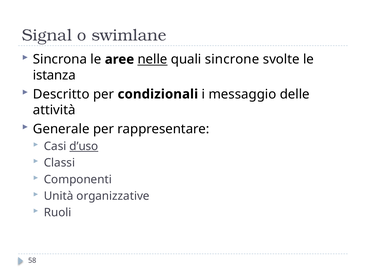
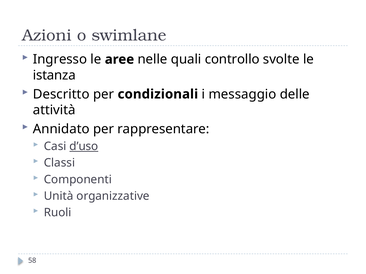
Signal: Signal -> Azioni (47, 35)
Sincrona: Sincrona -> Ingresso (60, 59)
nelle underline: present -> none (152, 59)
sincrone: sincrone -> controllo (232, 59)
Generale: Generale -> Annidato (61, 129)
